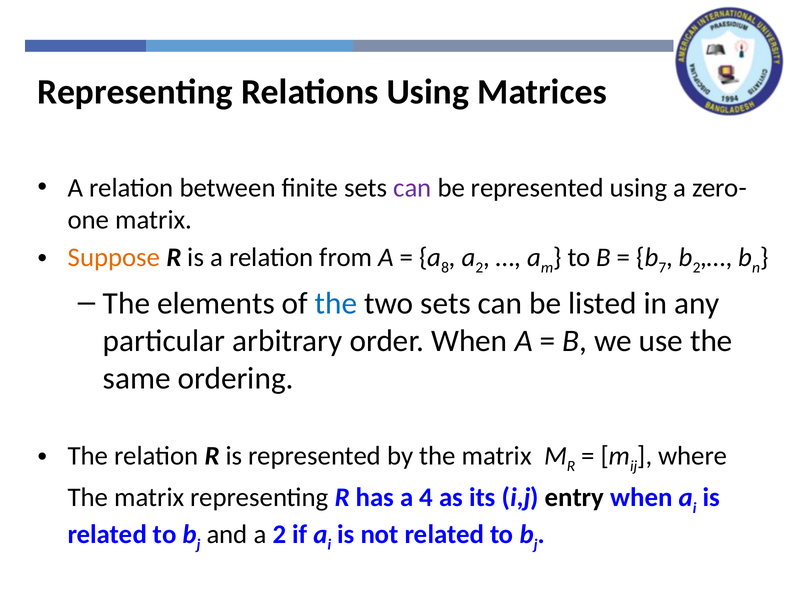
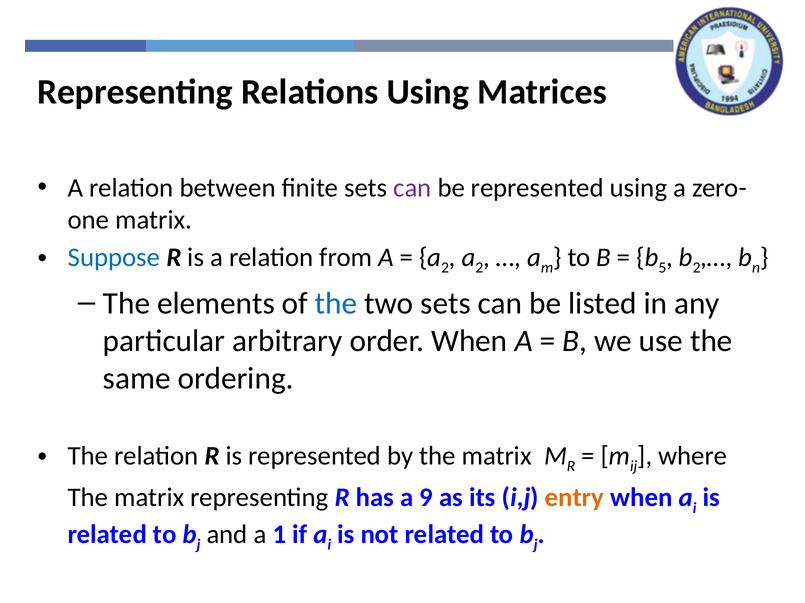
Suppose colour: orange -> blue (114, 258)
8: 8 -> 2 (445, 268)
7: 7 -> 5 (662, 268)
4: 4 -> 9 (426, 498)
entry colour: black -> orange (574, 498)
and a 2: 2 -> 1 (279, 535)
